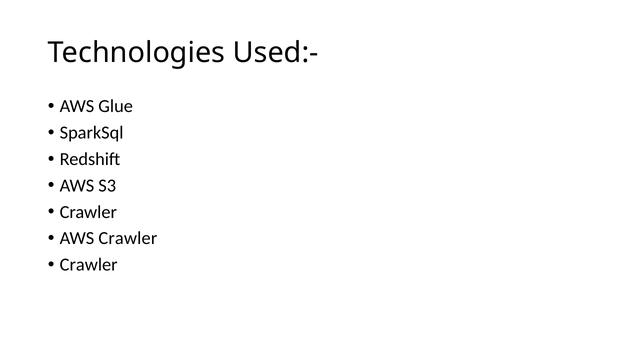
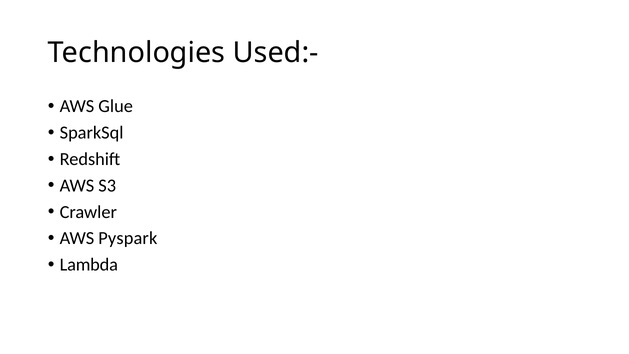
AWS Crawler: Crawler -> Pyspark (128, 238)
Crawler: Crawler -> Lambda (89, 265)
